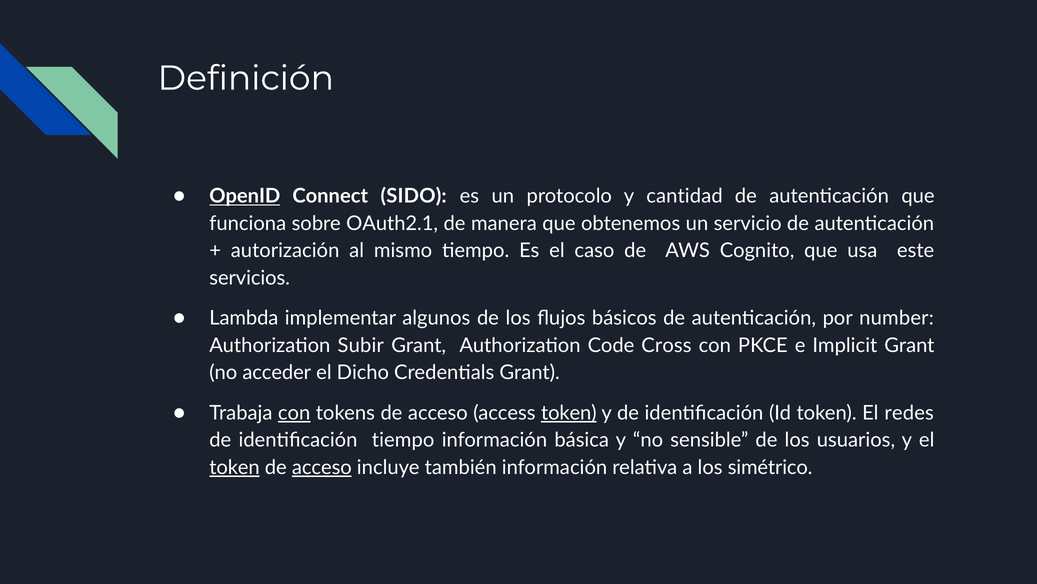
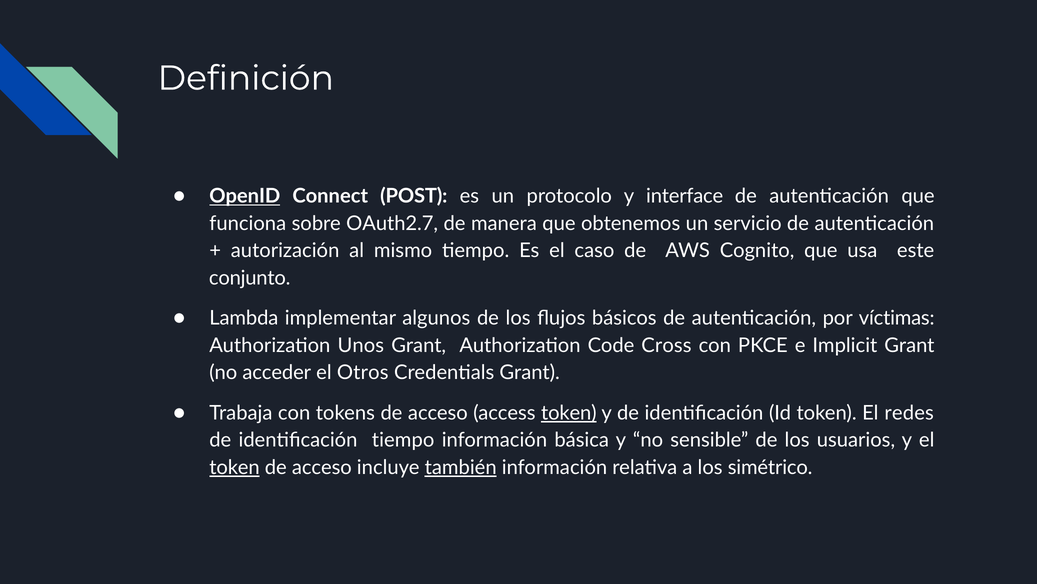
SIDO: SIDO -> POST (414, 196)
cantidad: cantidad -> interface (685, 196)
OAuth2.1: OAuth2.1 -> OAuth2.7 (392, 223)
servicios: servicios -> conjunto (250, 278)
number: number -> víctimas (897, 318)
Subir: Subir -> Unos (361, 345)
Dicho: Dicho -> Otros (363, 372)
con underline: present -> none (294, 413)
acceso underline: present -> none (322, 467)
también underline: none -> present (461, 467)
